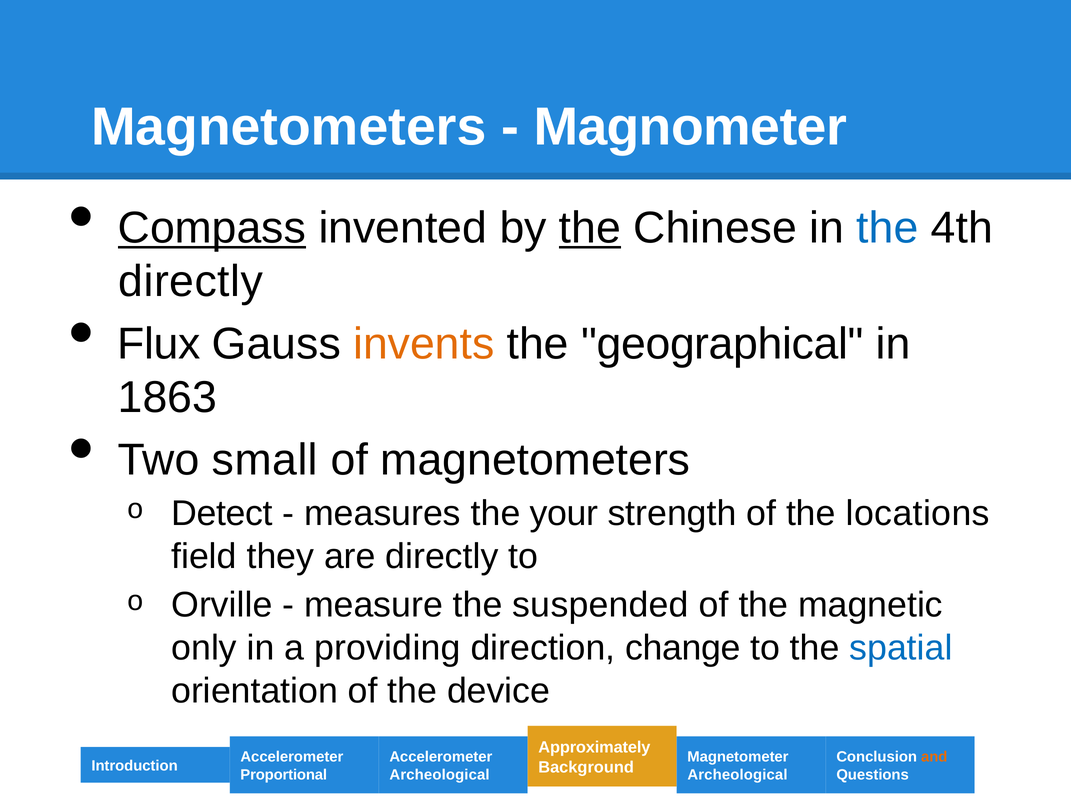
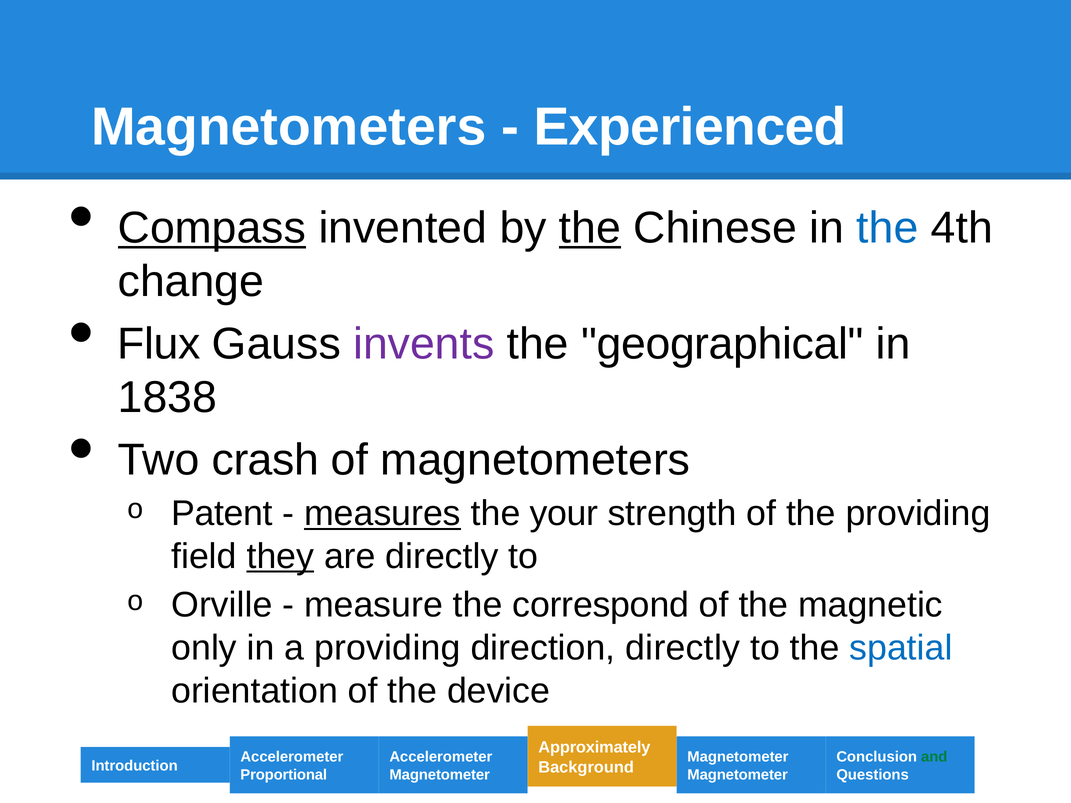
Magnometer: Magnometer -> Experienced (690, 127)
directly: directly -> change (191, 282)
invents colour: orange -> purple (424, 344)
1863: 1863 -> 1838 (167, 398)
small: small -> crash (265, 460)
Detect: Detect -> Patent (222, 514)
measures underline: none -> present (382, 514)
the locations: locations -> providing (918, 514)
they underline: none -> present (280, 556)
suspended: suspended -> correspond (601, 605)
direction change: change -> directly (683, 648)
and colour: orange -> green (934, 757)
Archeological: Archeological -> Magnetometer (440, 775)
Archeological: Archeological -> Magnetometer (738, 775)
